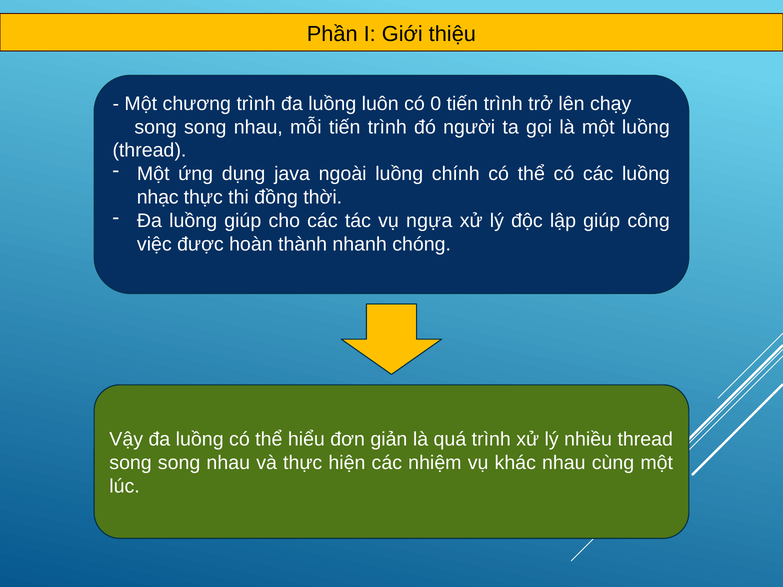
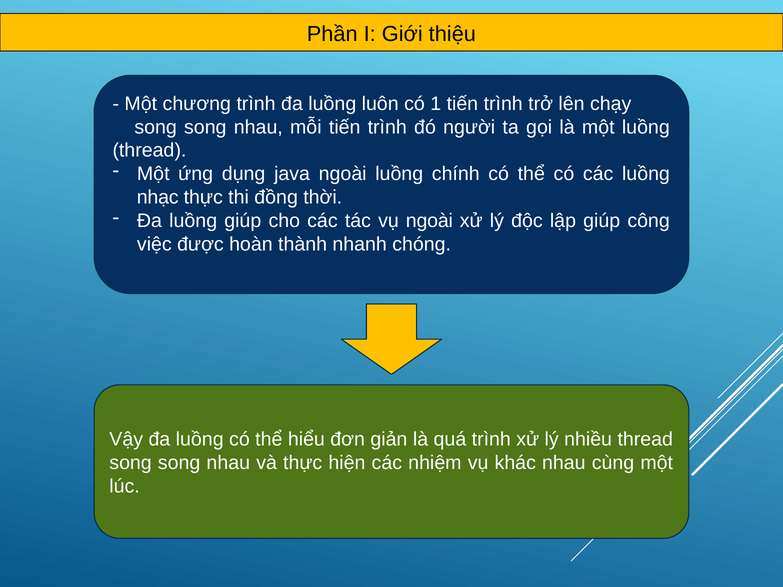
0: 0 -> 1 (436, 104)
vụ ngựa: ngựa -> ngoài (429, 221)
